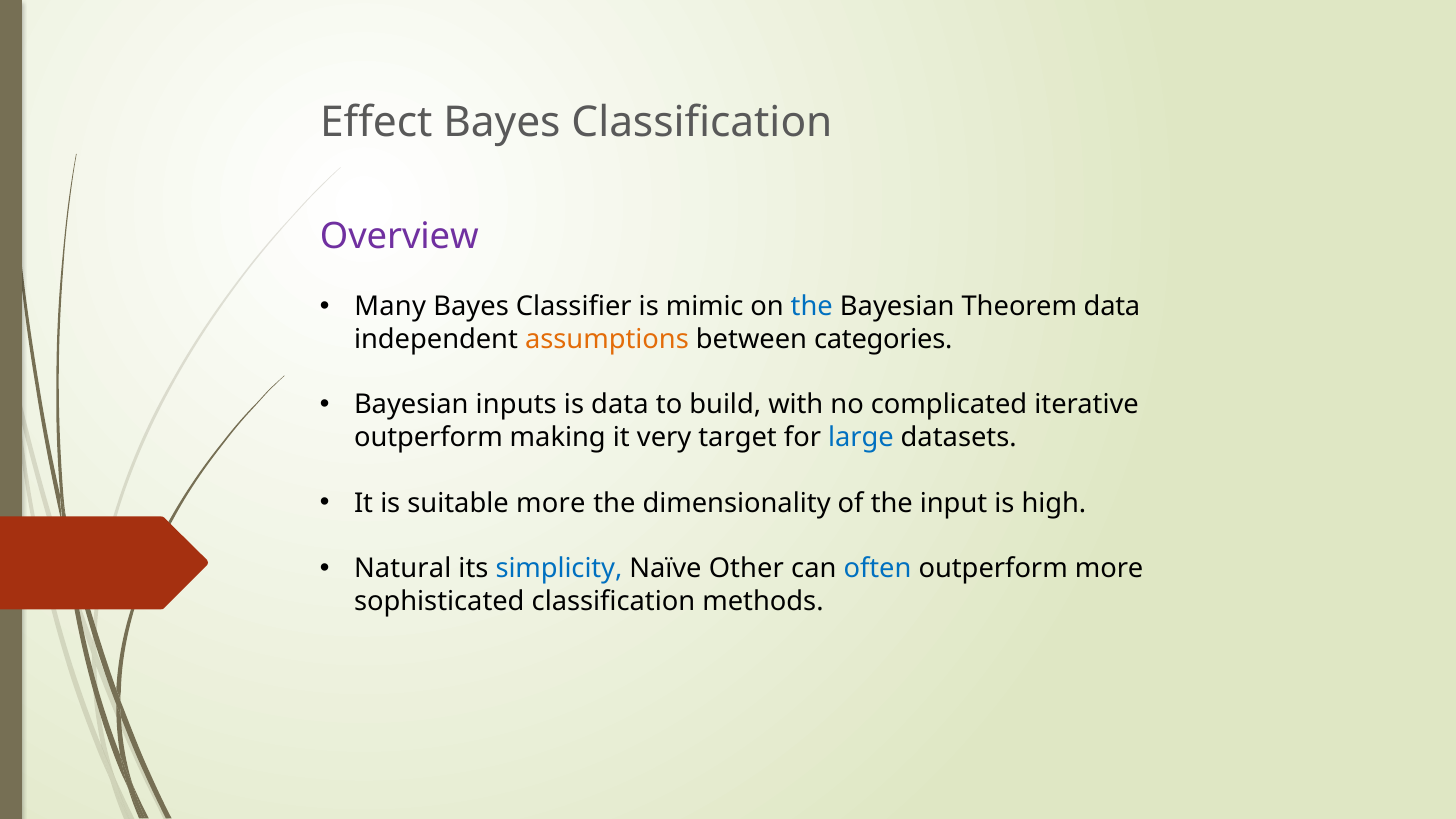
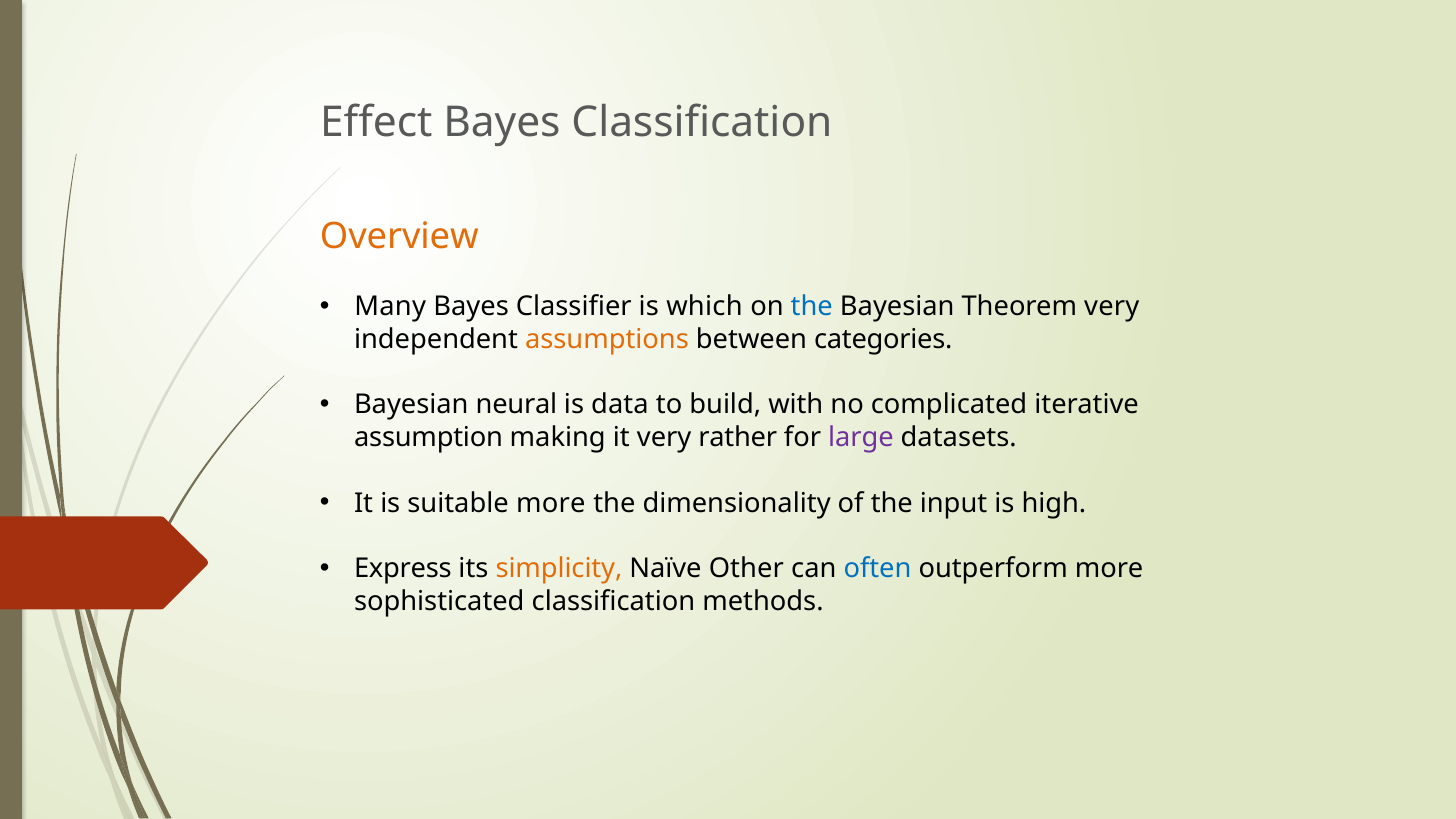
Overview colour: purple -> orange (399, 236)
mimic: mimic -> which (704, 307)
Theorem data: data -> very (1112, 307)
inputs: inputs -> neural (516, 405)
outperform: outperform -> assumption (429, 438)
target: target -> rather (738, 438)
large colour: blue -> purple (861, 438)
Natural: Natural -> Express (403, 569)
simplicity colour: blue -> orange (559, 569)
